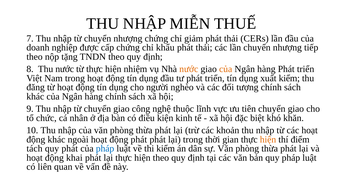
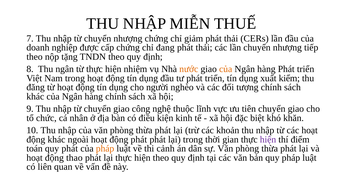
khẩu: khẩu -> đang (165, 48)
Thu nước: nước -> ngân (65, 69)
hiện colour: orange -> purple (268, 140)
tách: tách -> toán (35, 149)
pháp colour: blue -> orange (105, 149)
thi kiểm: kiểm -> cảnh (166, 149)
khai: khai -> thao (74, 158)
